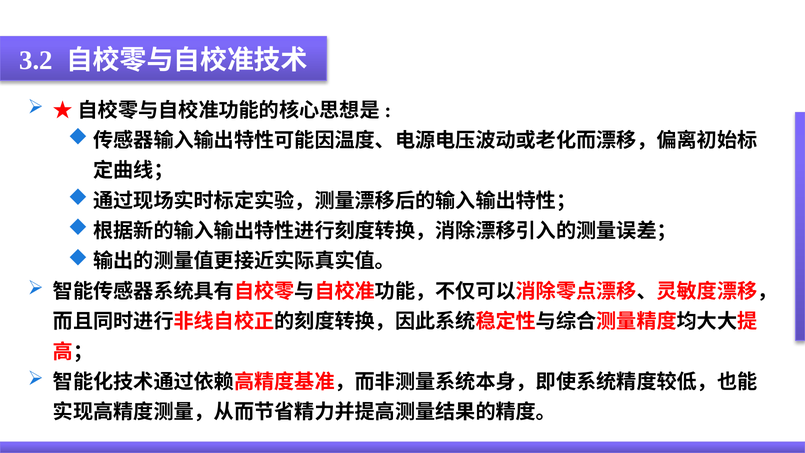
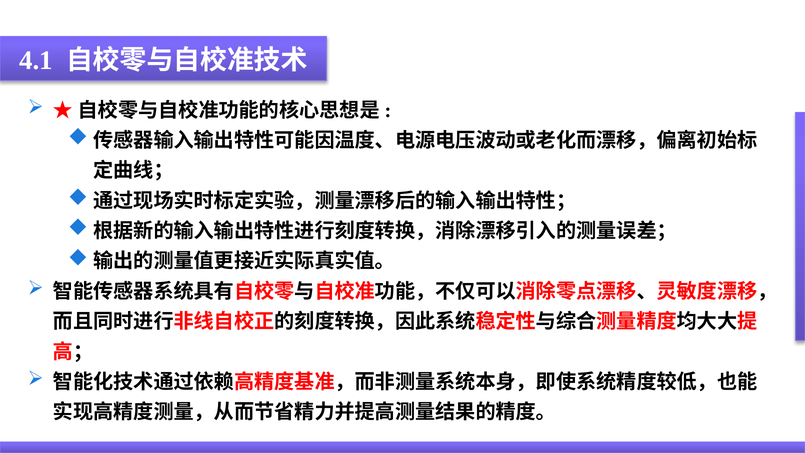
3.2: 3.2 -> 4.1 (36, 60)
